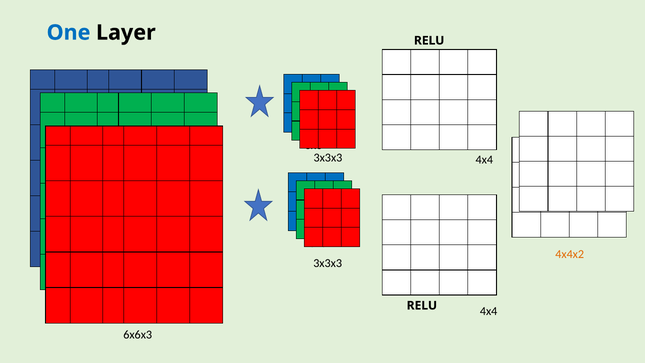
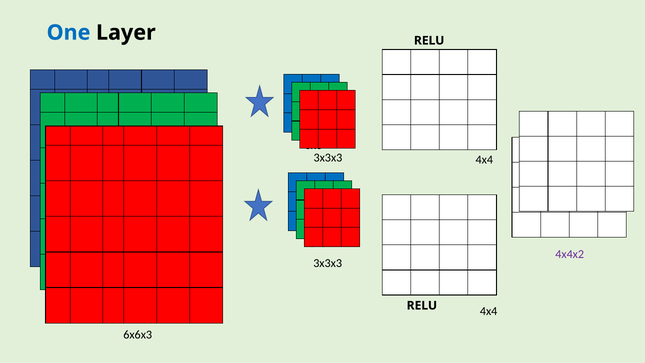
4x4x2 colour: orange -> purple (570, 254)
